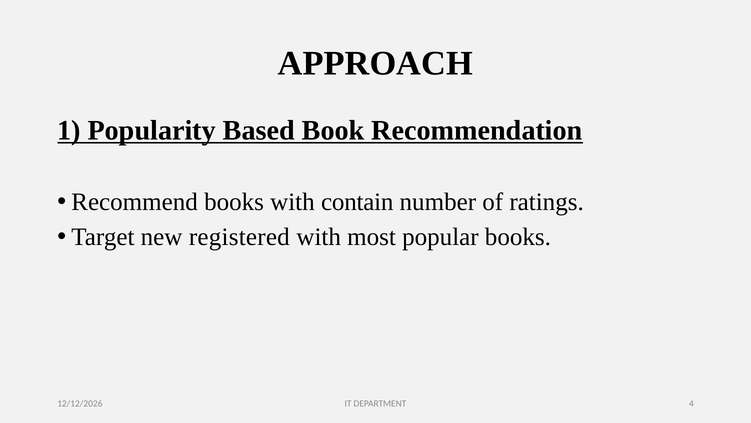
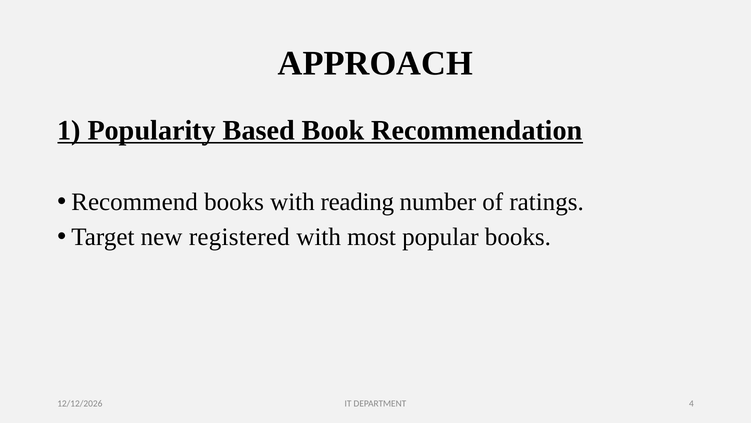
contain: contain -> reading (357, 202)
